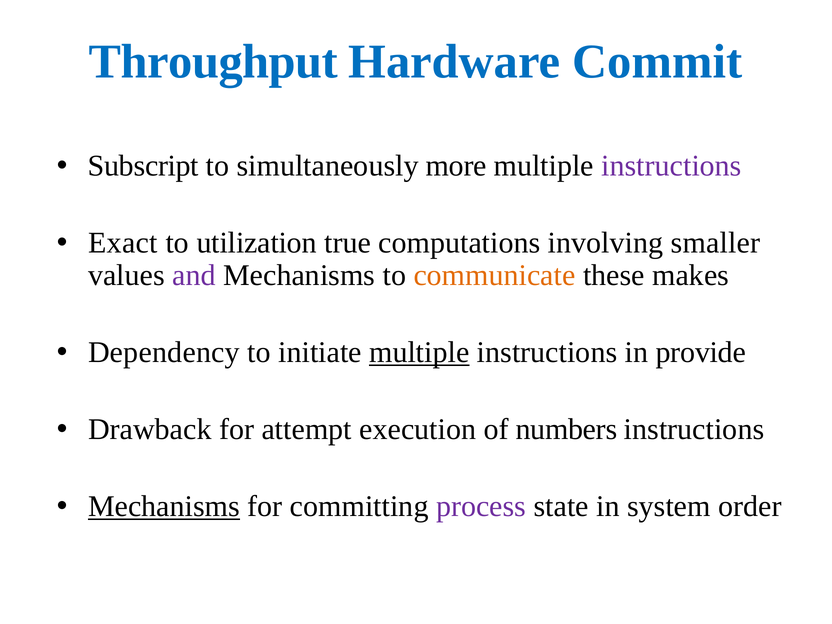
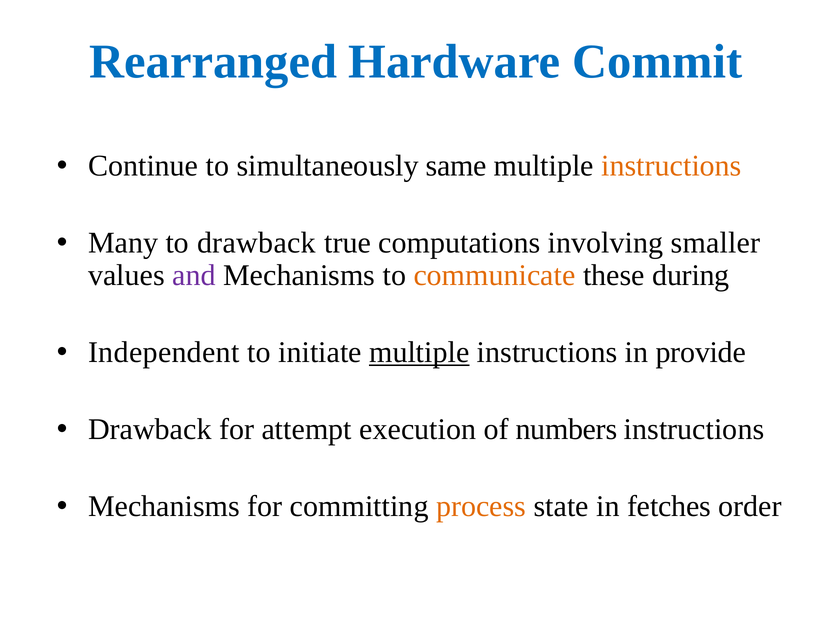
Throughput: Throughput -> Rearranged (213, 62)
Subscript: Subscript -> Continue (143, 166)
more: more -> same (456, 166)
instructions colour: purple -> orange (671, 166)
Exact: Exact -> Many (123, 243)
to utilization: utilization -> drawback (256, 243)
makes: makes -> during (691, 275)
Dependency: Dependency -> Independent (164, 352)
Mechanisms underline: present -> none (164, 506)
process colour: purple -> orange (481, 506)
system: system -> fetches (669, 506)
